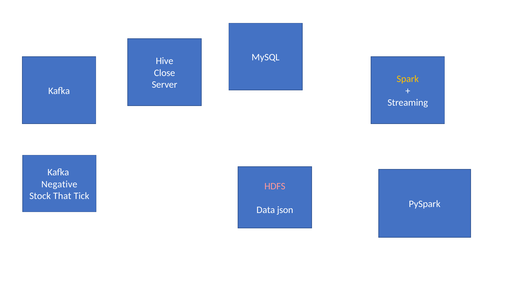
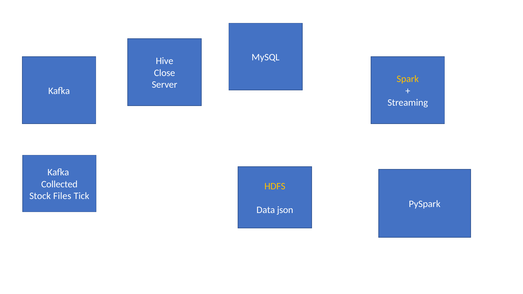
Negative: Negative -> Collected (59, 184)
HDFS colour: pink -> yellow (275, 186)
That: That -> Files (62, 196)
